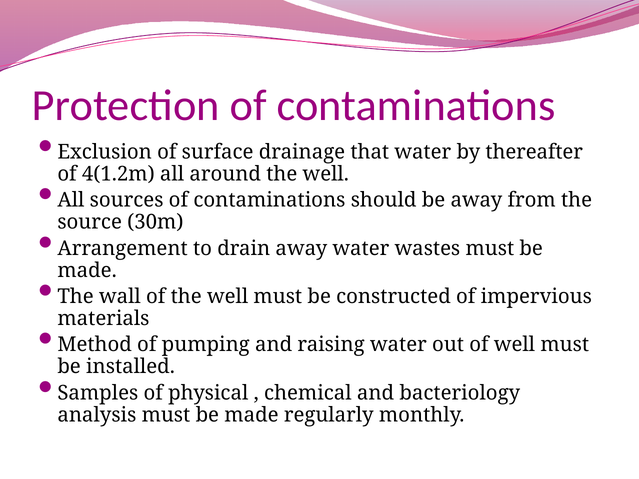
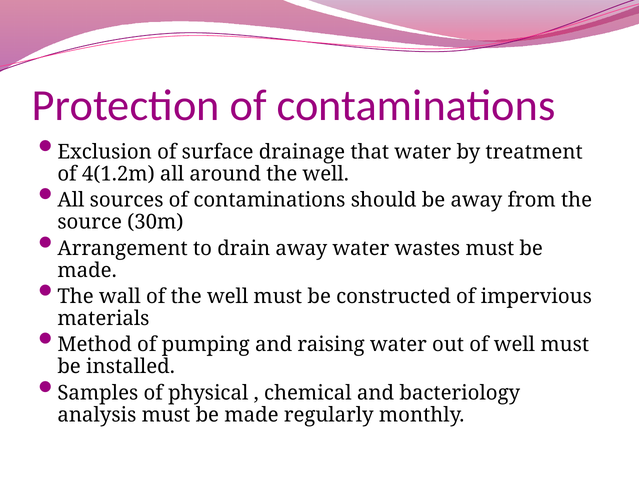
thereafter: thereafter -> treatment (534, 152)
